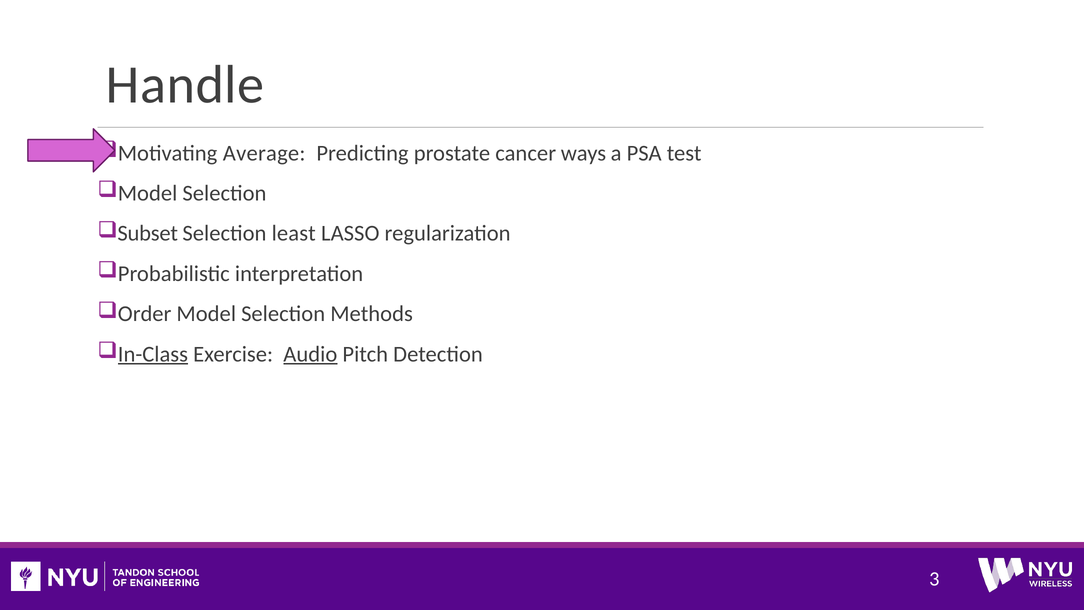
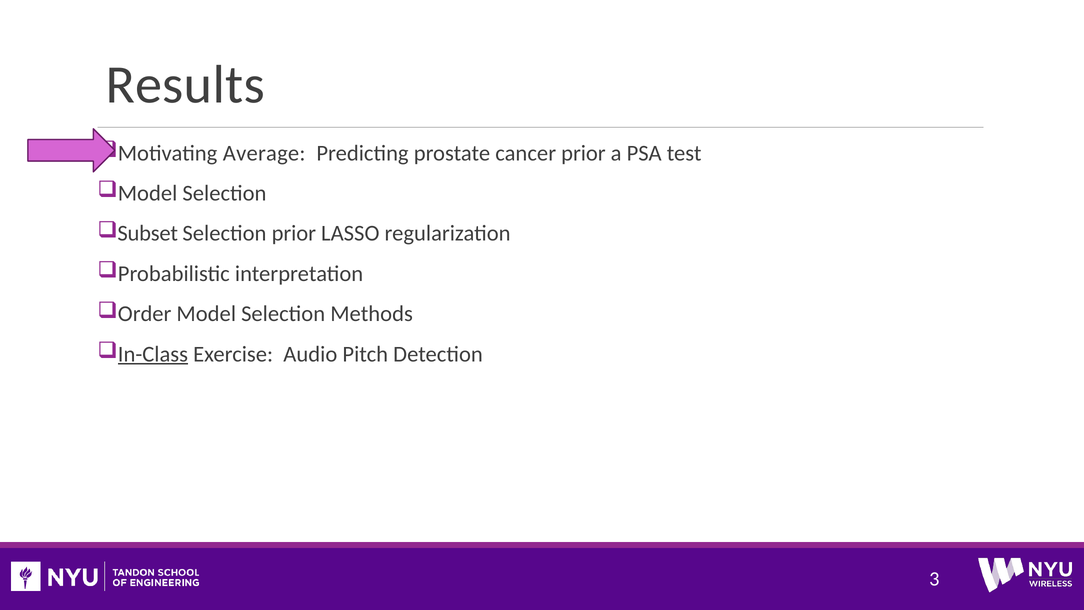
Handle: Handle -> Results (185, 85)
cancer ways: ways -> prior (583, 153)
Selection least: least -> prior (294, 233)
Audio underline: present -> none (310, 354)
